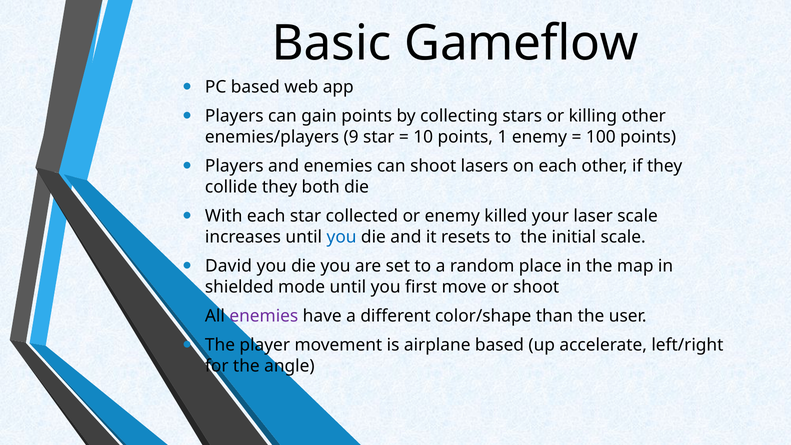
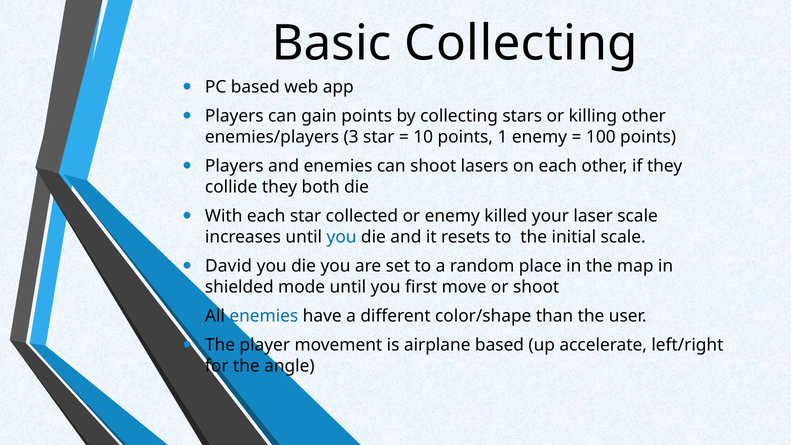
Basic Gameflow: Gameflow -> Collecting (521, 43)
9: 9 -> 3 (351, 137)
enemies colour: purple -> blue (264, 316)
